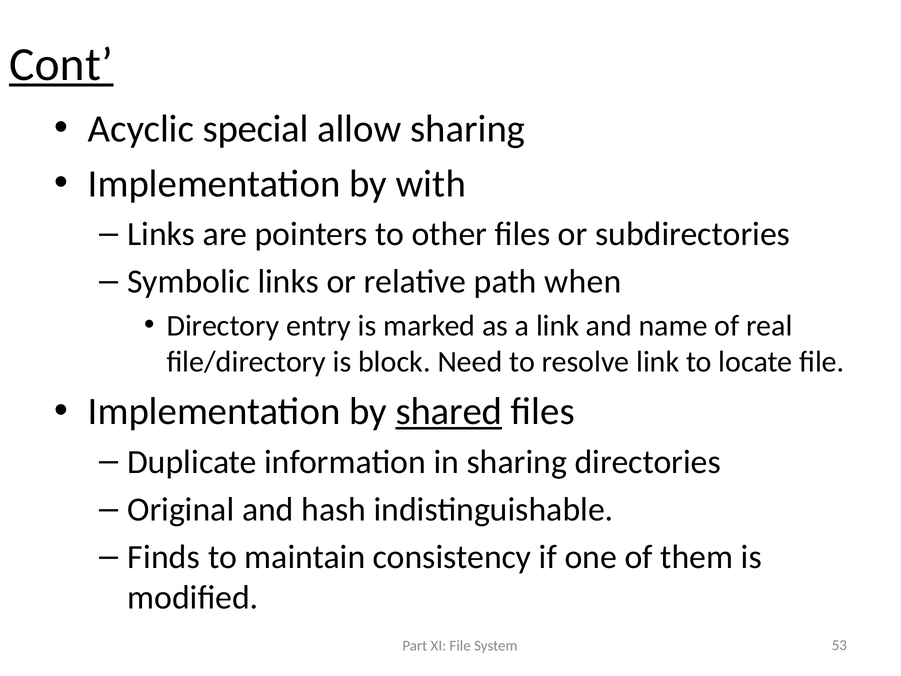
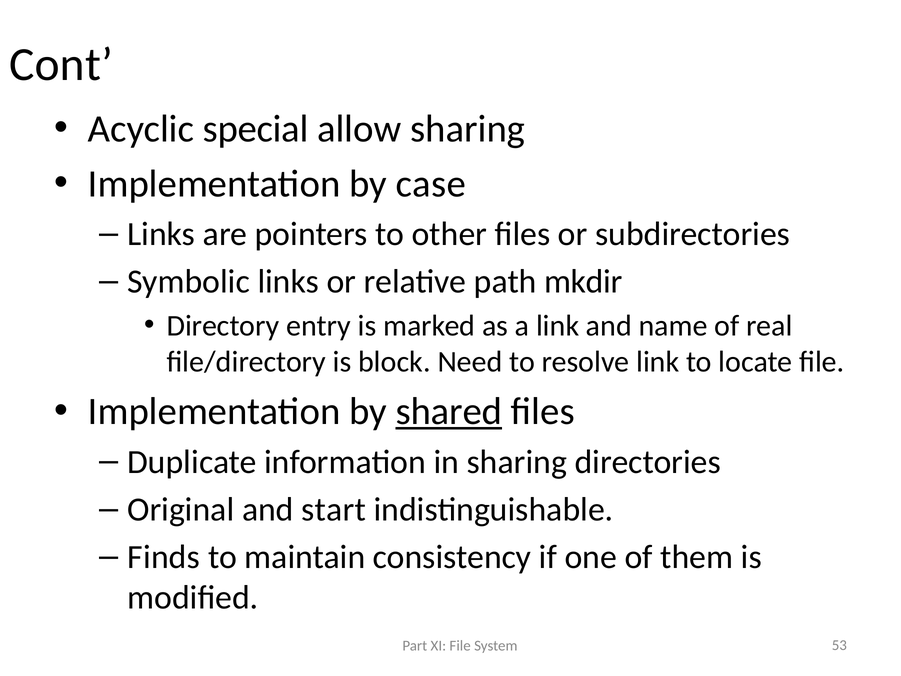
Cont underline: present -> none (61, 65)
with: with -> case (431, 184)
when: when -> mkdir (583, 281)
hash: hash -> start (334, 509)
